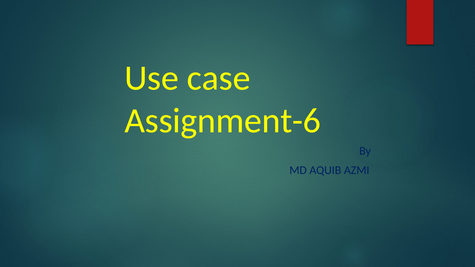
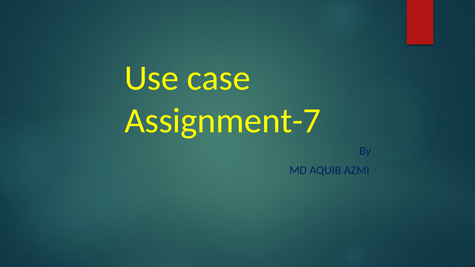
Assignment-6: Assignment-6 -> Assignment-7 (223, 121)
